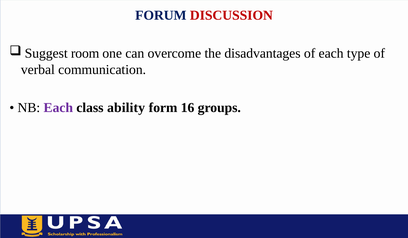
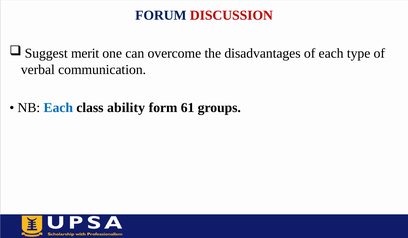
room: room -> merit (85, 53)
Each colour: purple -> blue (58, 108)
16: 16 -> 61 (188, 108)
